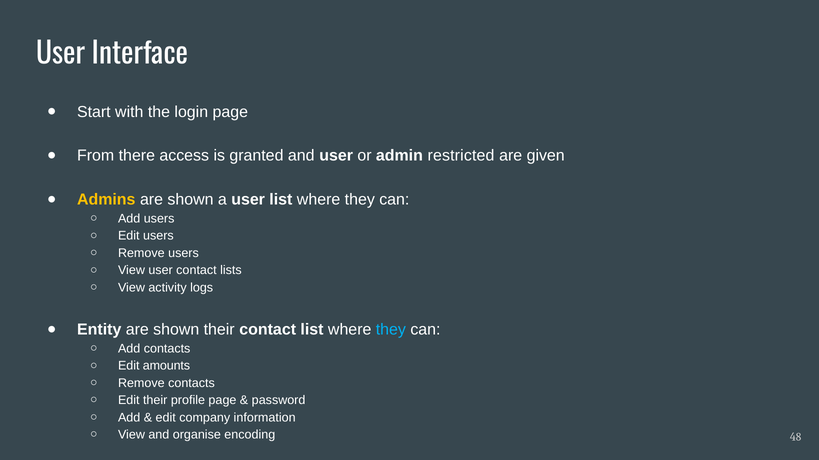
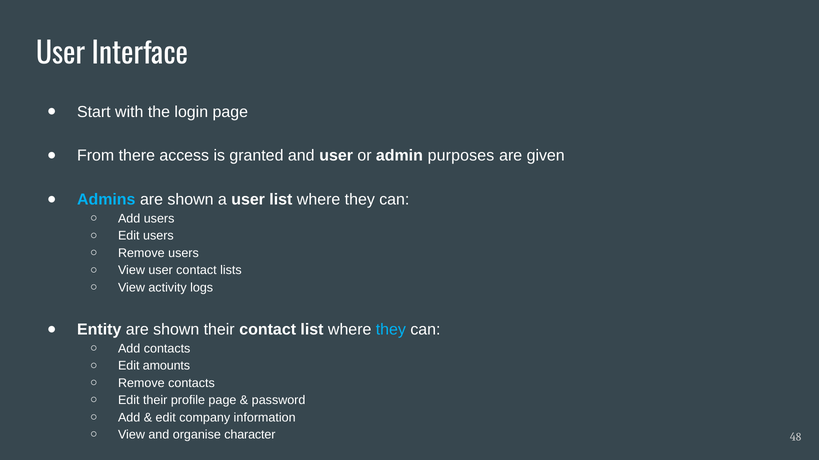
restricted: restricted -> purposes (461, 156)
Admins colour: yellow -> light blue (106, 200)
encoding: encoding -> character (250, 435)
